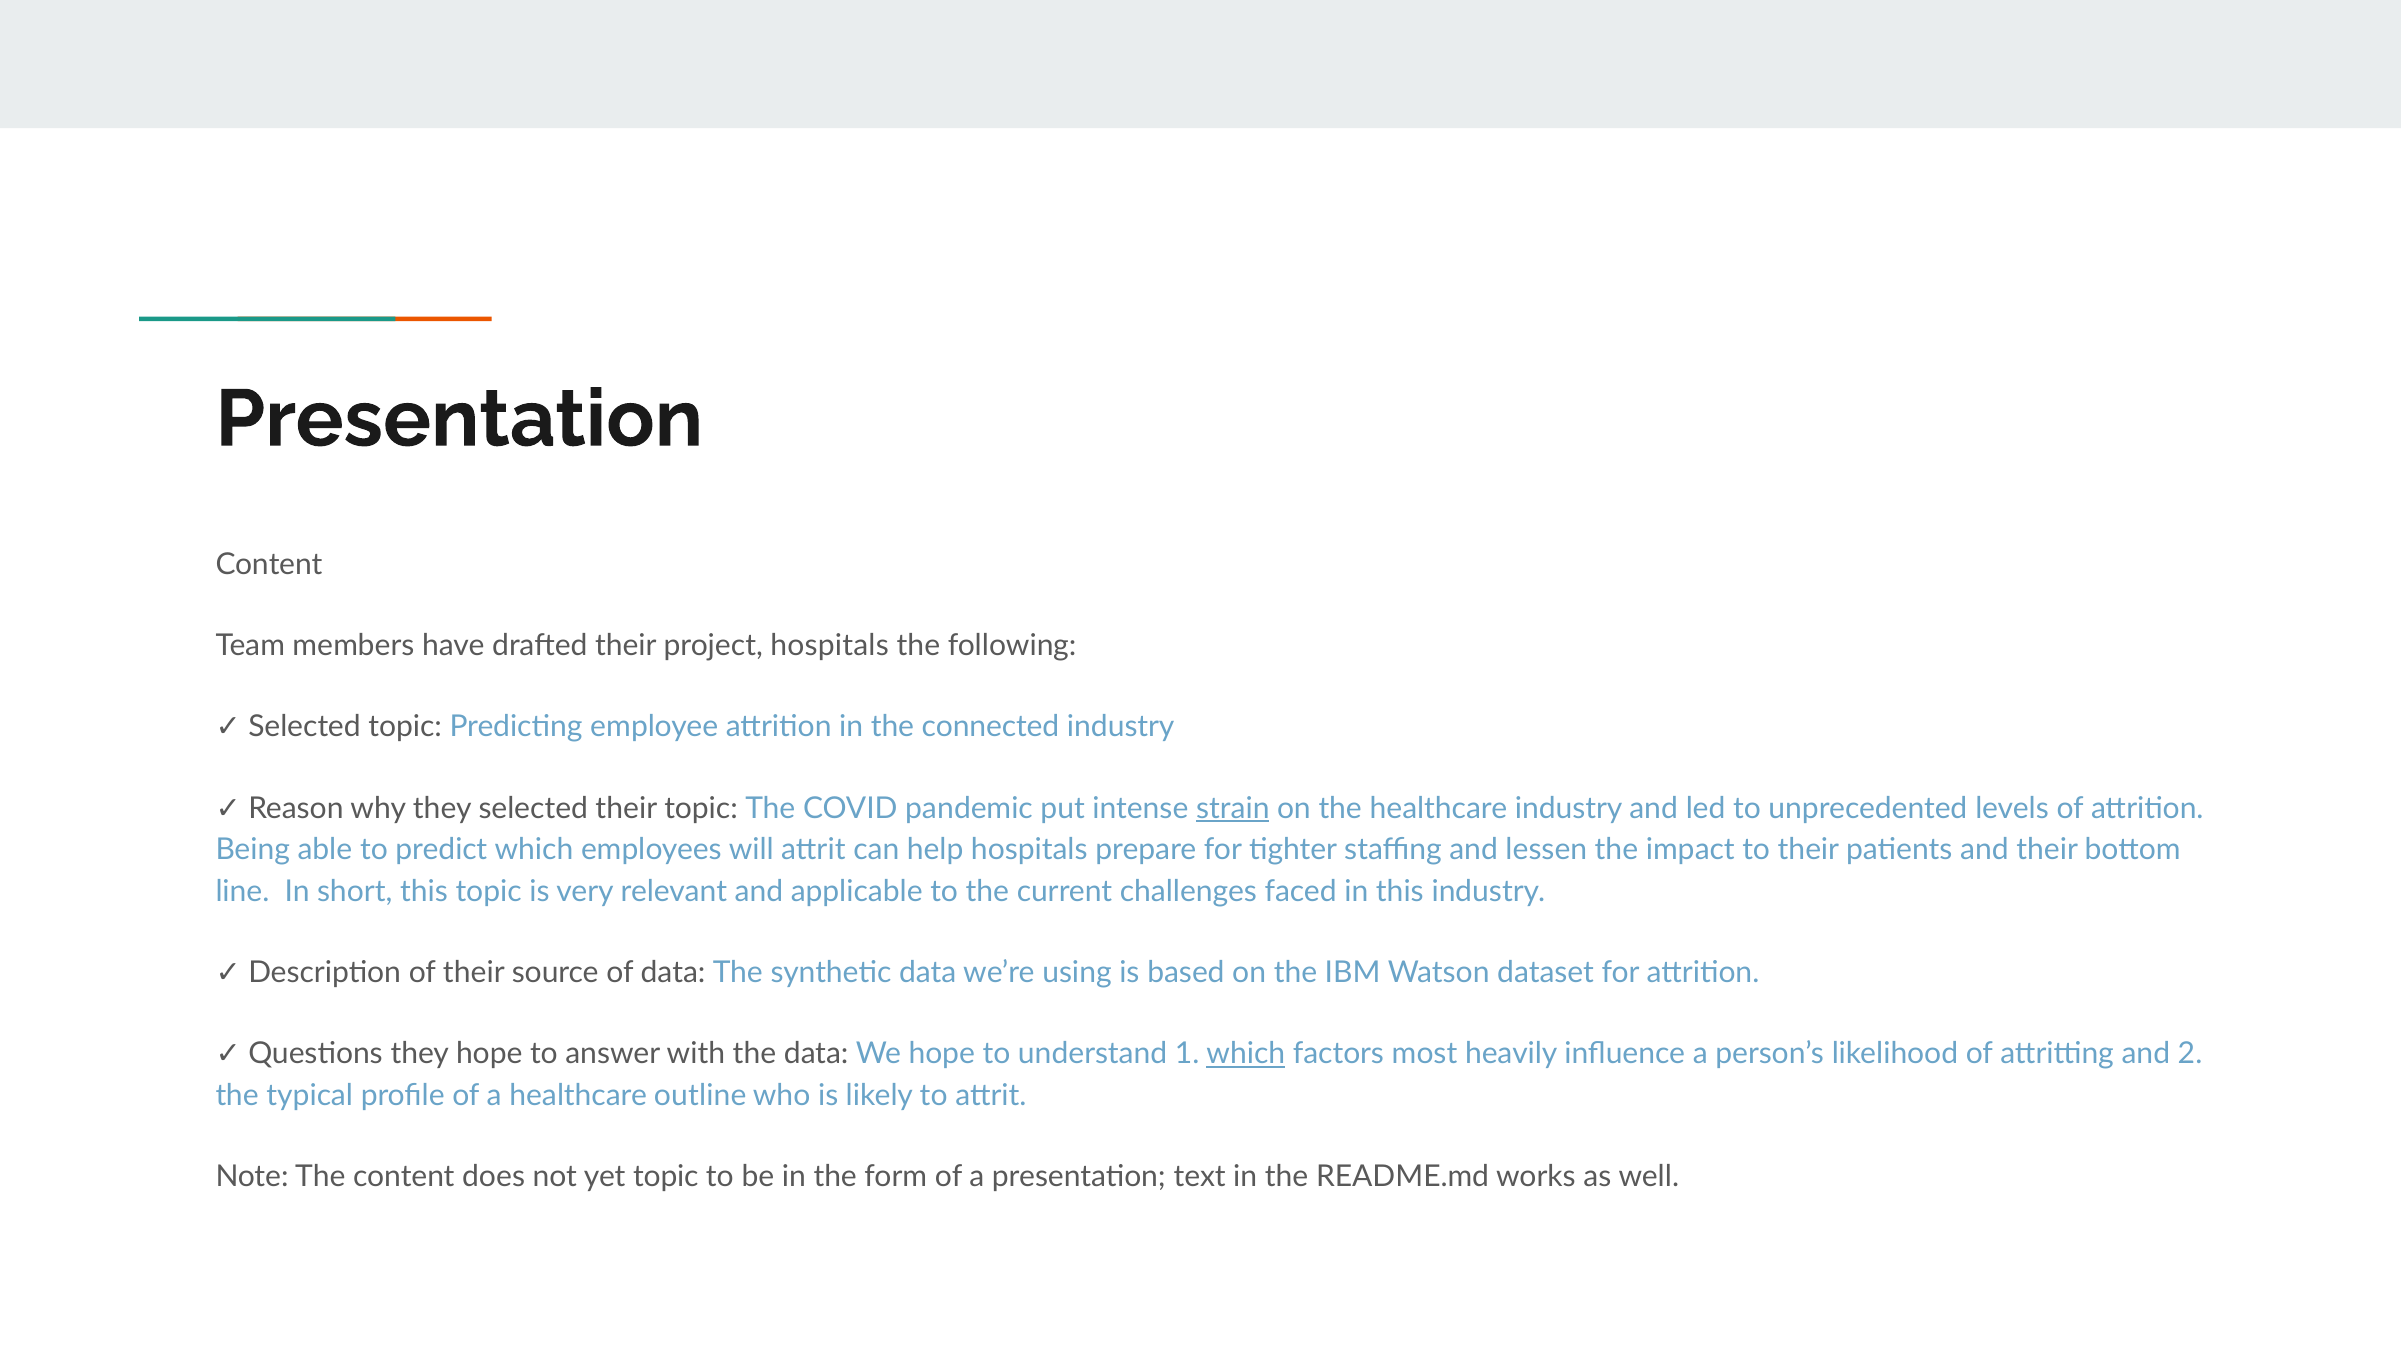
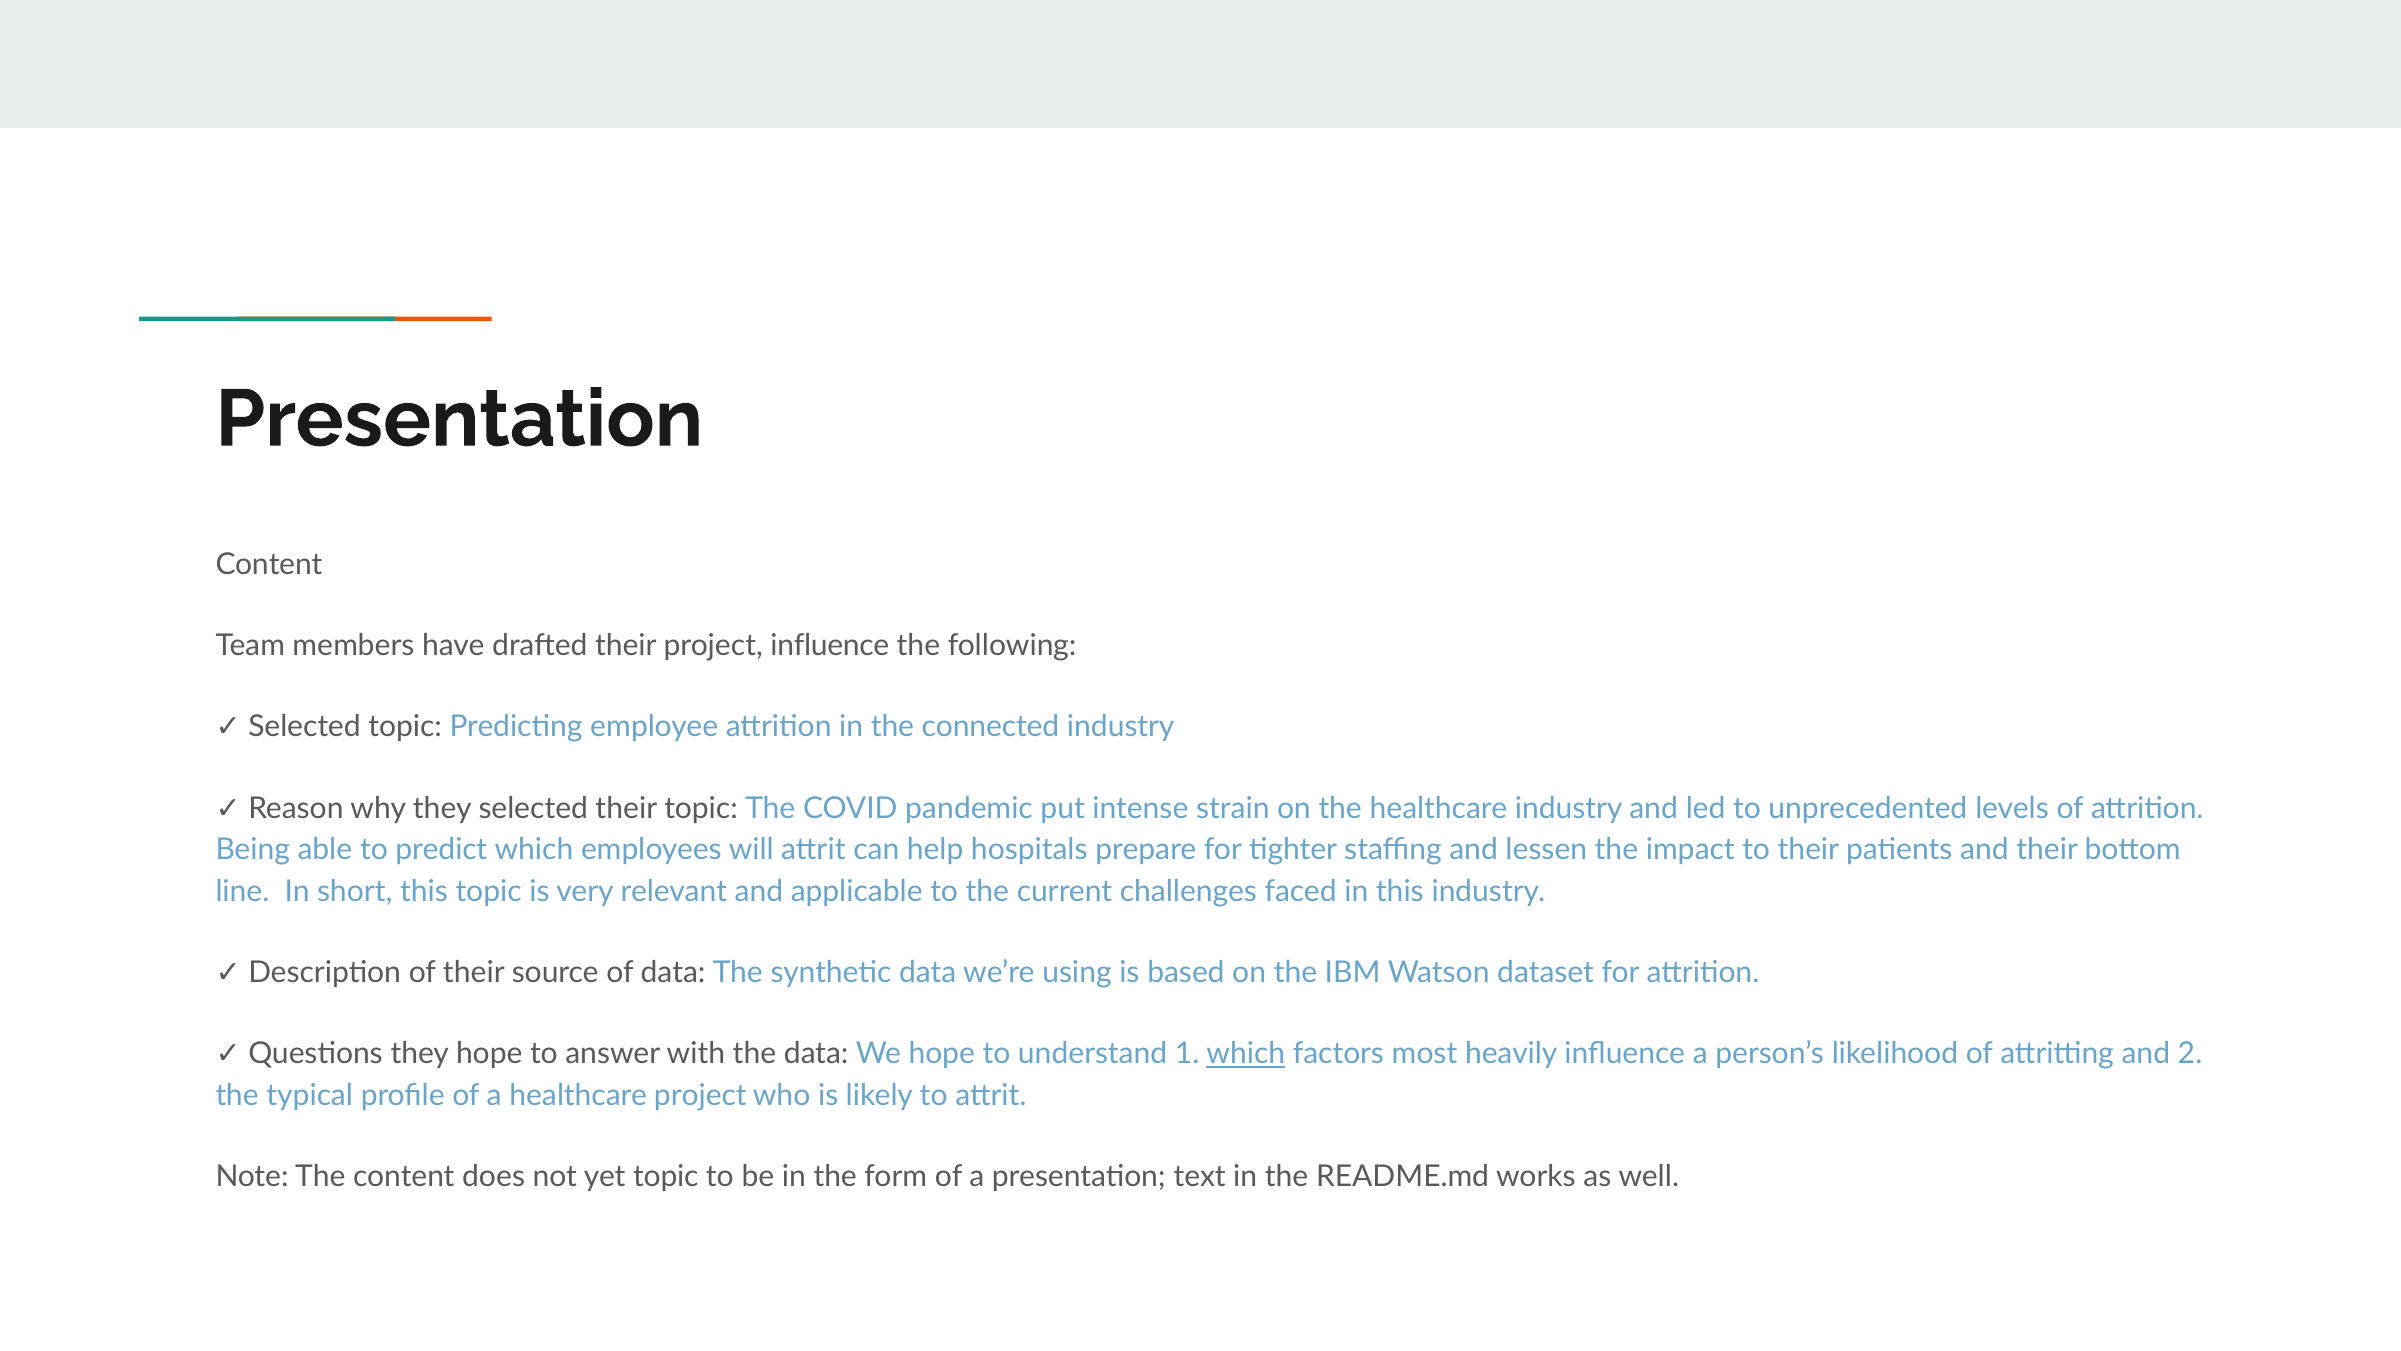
project hospitals: hospitals -> influence (830, 645)
strain underline: present -> none (1233, 808)
healthcare outline: outline -> project (700, 1095)
